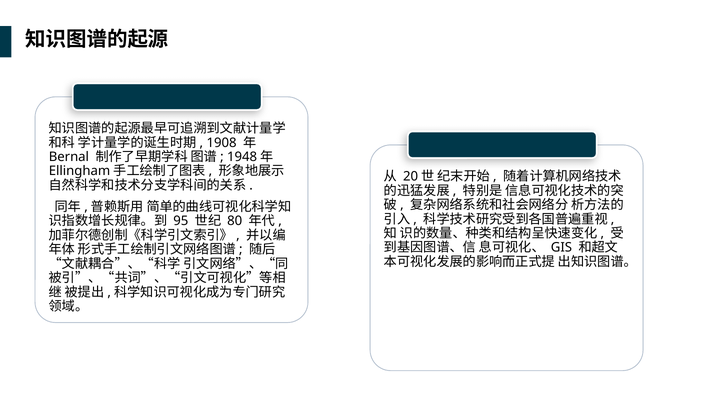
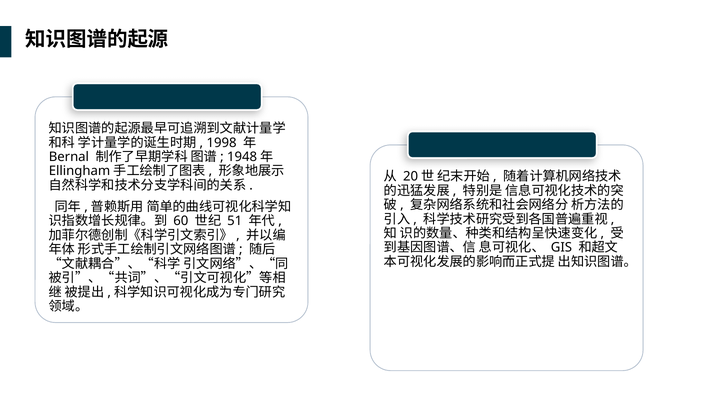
1908: 1908 -> 1998 (222, 143)
95: 95 -> 60 (181, 221)
80: 80 -> 51 (235, 221)
